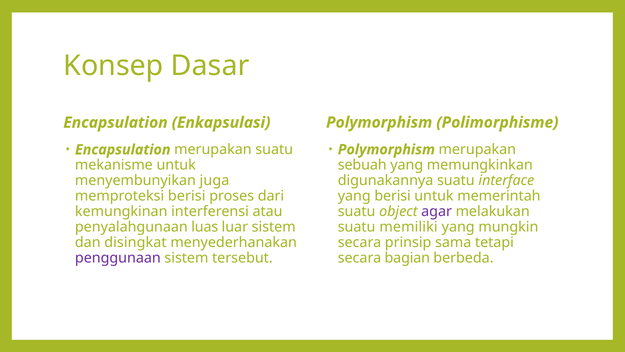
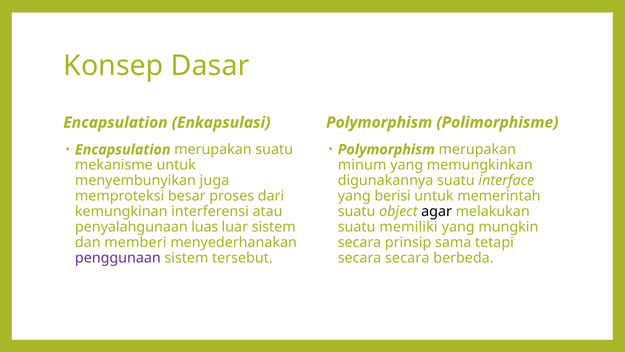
sebuah: sebuah -> minum (362, 165)
memproteksi berisi: berisi -> besar (187, 196)
agar colour: purple -> black (437, 211)
disingkat: disingkat -> memberi (135, 242)
secara bagian: bagian -> secara (407, 258)
